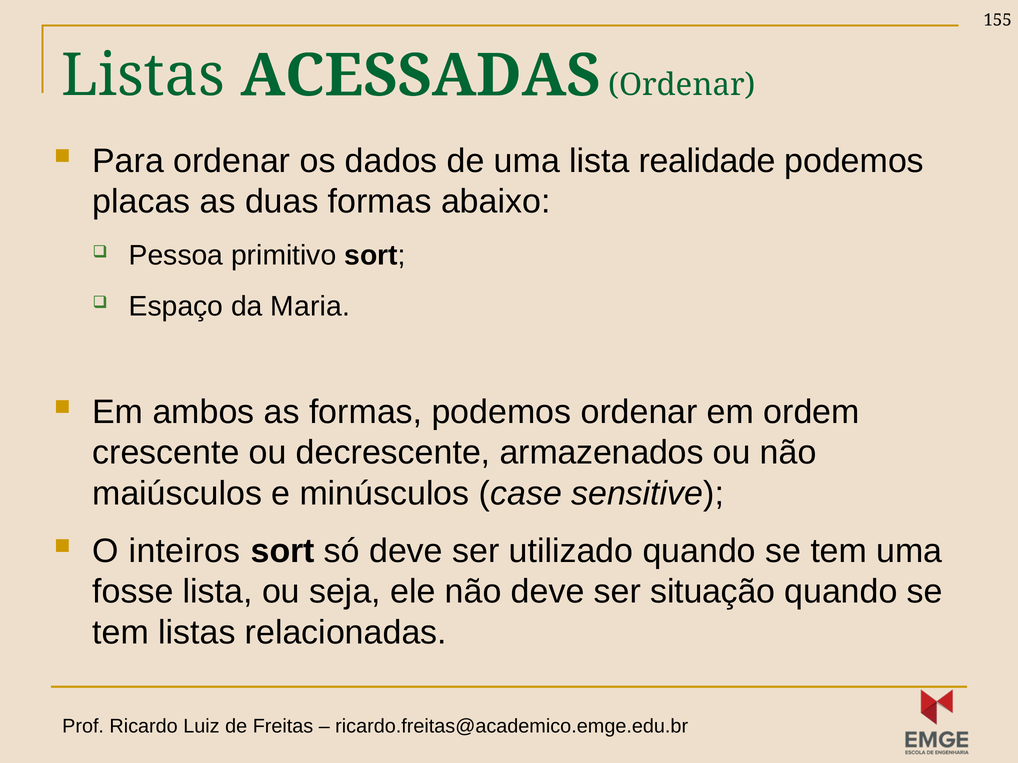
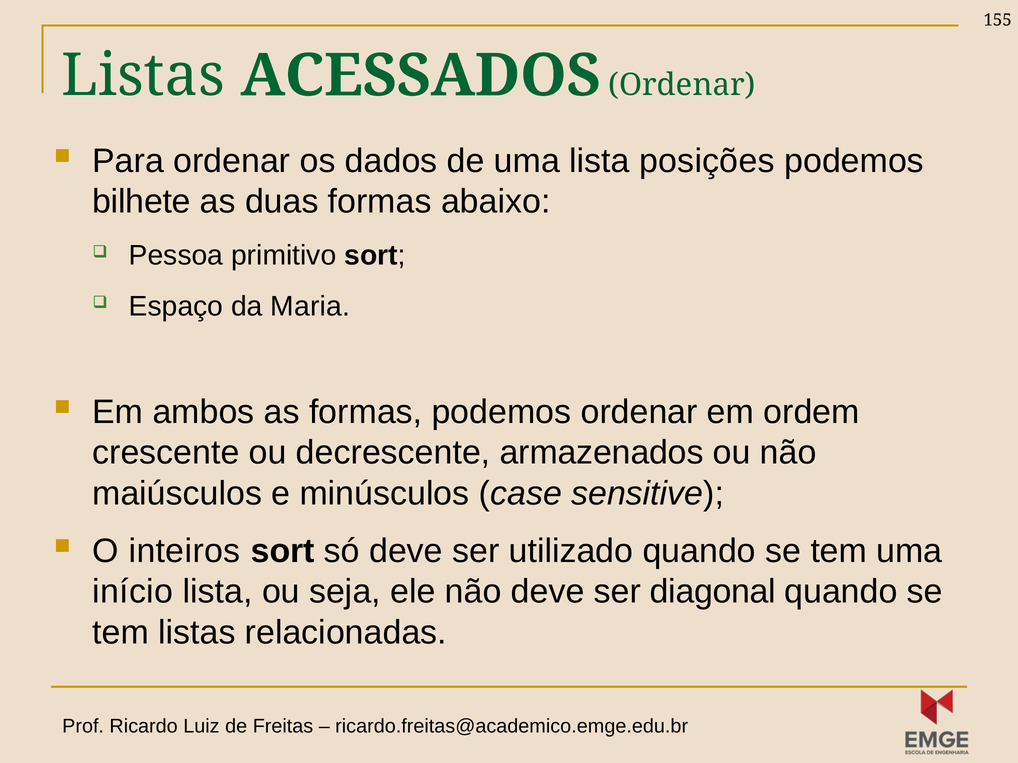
ACESSADAS: ACESSADAS -> ACESSADOS (421, 76)
realidade: realidade -> posições (707, 161)
placas: placas -> bilhete (141, 202)
fosse: fosse -> início (133, 592)
situação: situação -> diagonal (713, 592)
